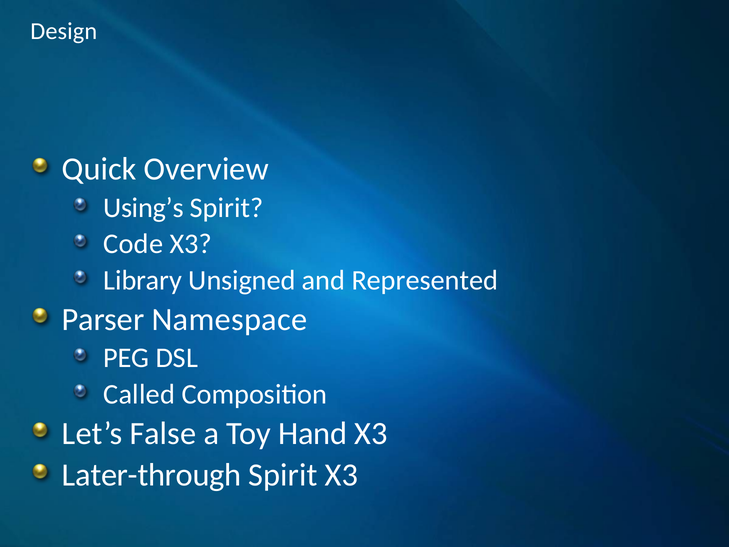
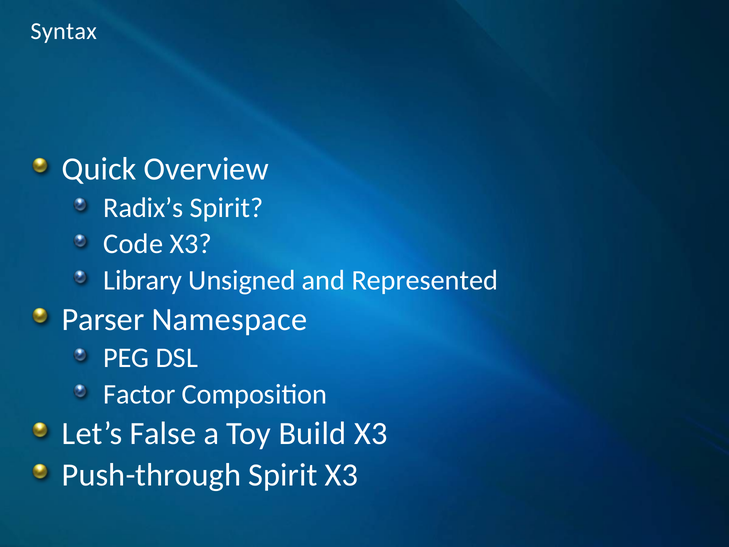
Design: Design -> Syntax (64, 31)
Using’s: Using’s -> Radix’s (143, 208)
Called: Called -> Factor (139, 394)
Hand: Hand -> Build (312, 433)
Later-through: Later-through -> Push-through (152, 475)
